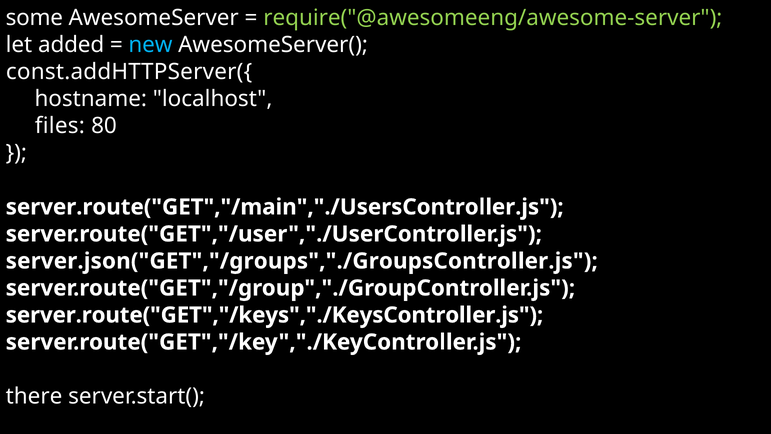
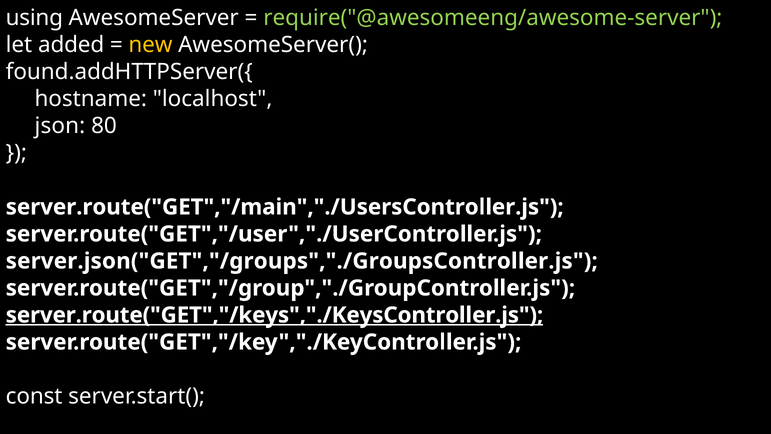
some: some -> using (34, 18)
new colour: light blue -> yellow (150, 45)
const.addHTTPServer({: const.addHTTPServer({ -> found.addHTTPServer({ (129, 72)
files: files -> json (60, 126)
server.route("GET","/keys","./KeysController.js underline: none -> present (274, 315)
there: there -> const (34, 396)
